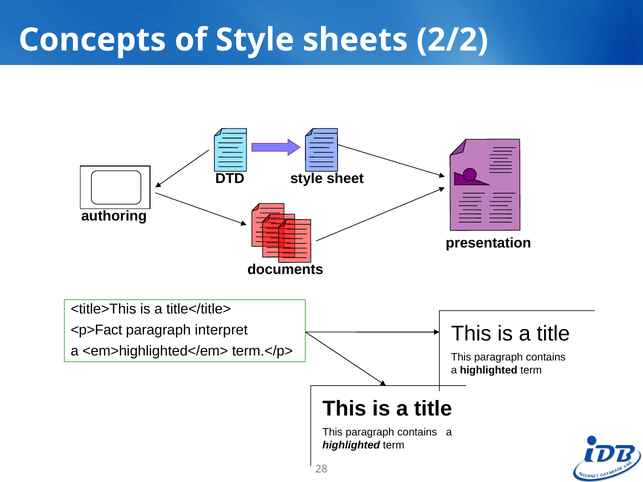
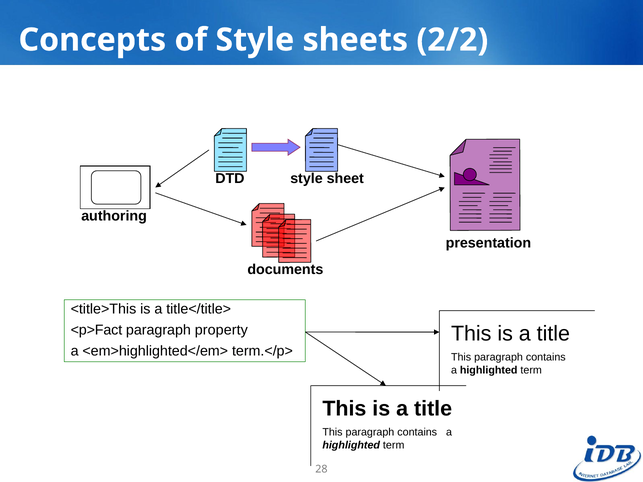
interpret: interpret -> property (221, 330)
